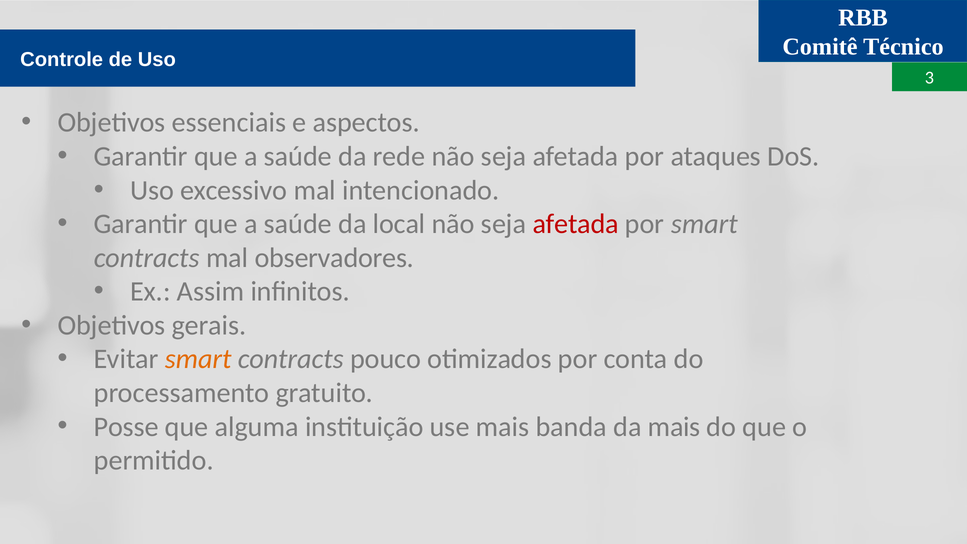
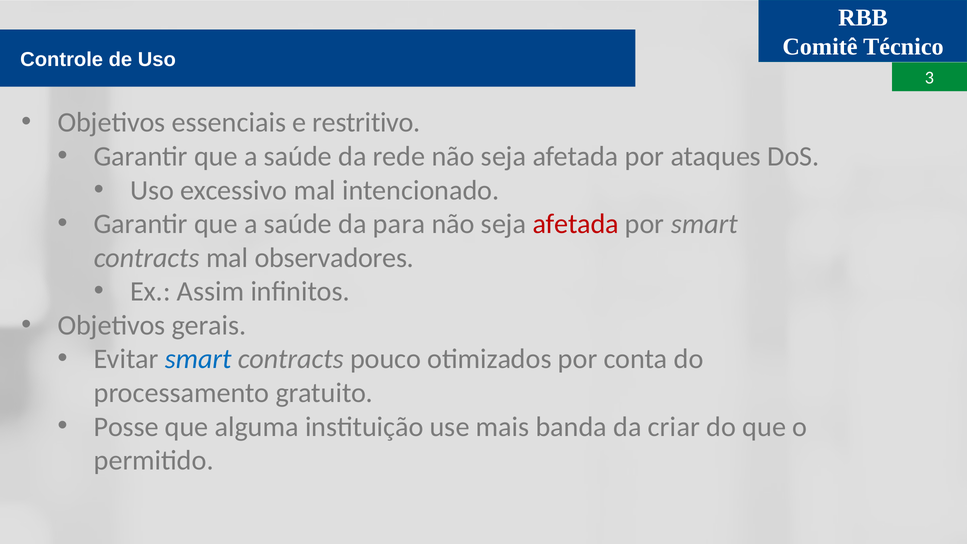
aspectos: aspectos -> restritivo (366, 123)
local: local -> para (399, 224)
smart colour: orange -> blue (198, 359)
da mais: mais -> criar (674, 427)
